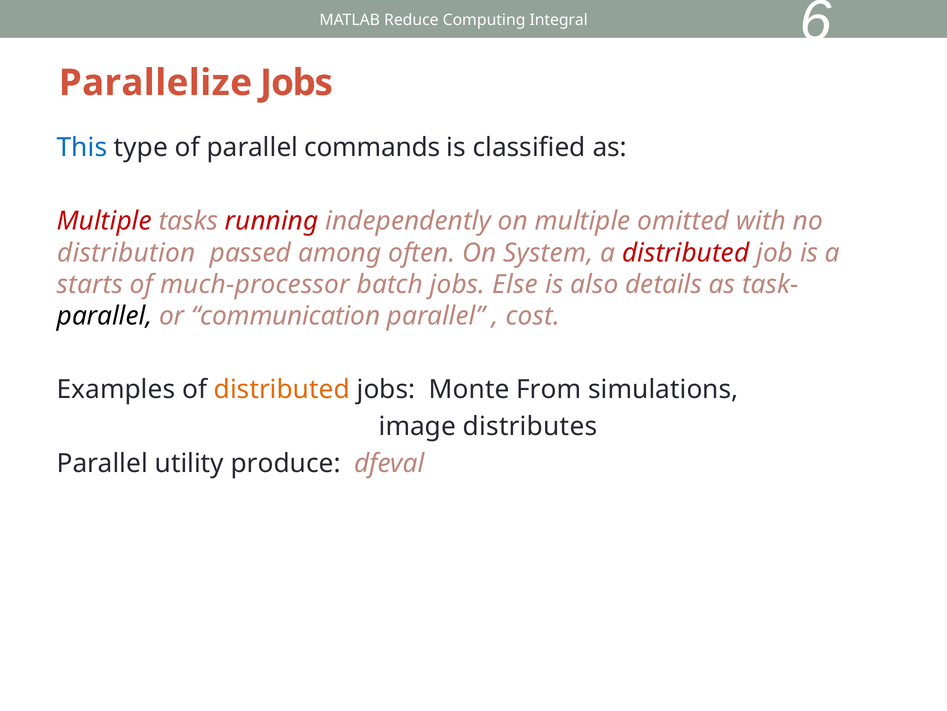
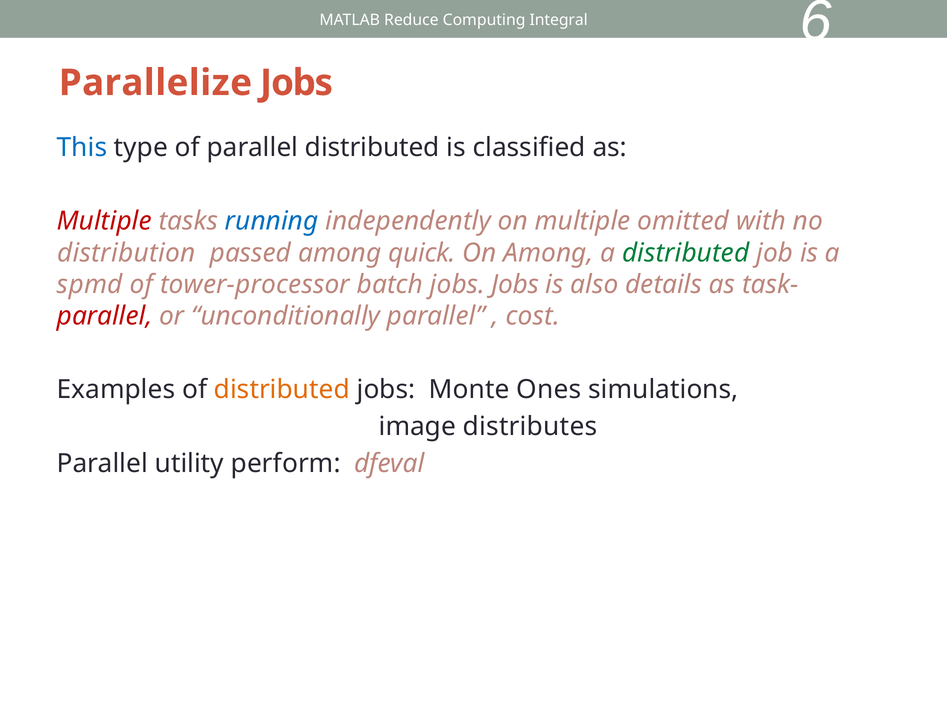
parallel commands: commands -> distributed (372, 147)
running colour: red -> blue (272, 221)
often: often -> quick (422, 253)
On System: System -> Among (548, 253)
distributed colour: red -> green (686, 253)
starts: starts -> spmd (90, 284)
much-processor: much-processor -> tower-processor (255, 284)
jobs Else: Else -> Jobs (515, 284)
parallel colour: black -> red (105, 316)
communication: communication -> unconditionally (286, 316)
From: From -> Ones (549, 389)
produce: produce -> perform (286, 463)
